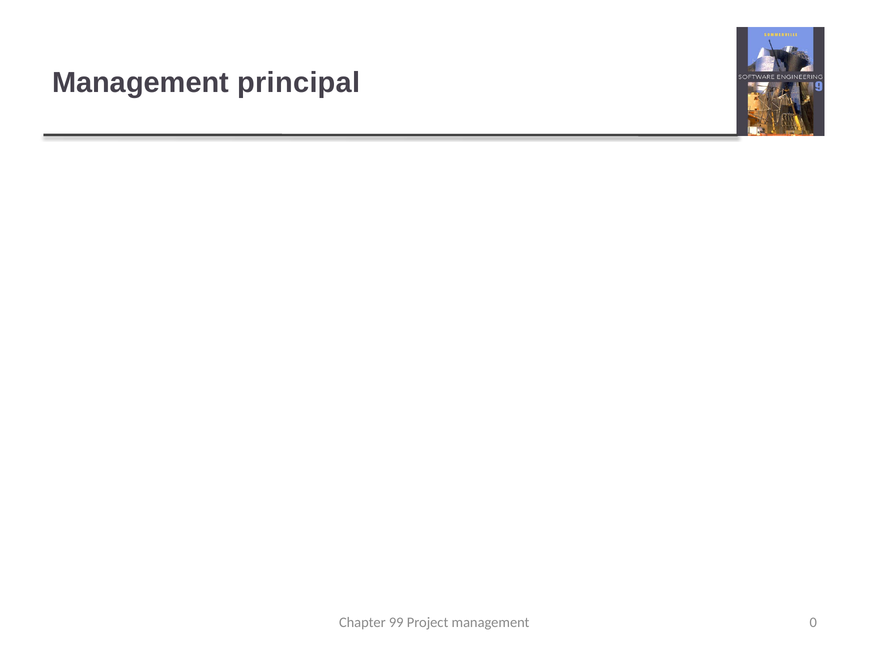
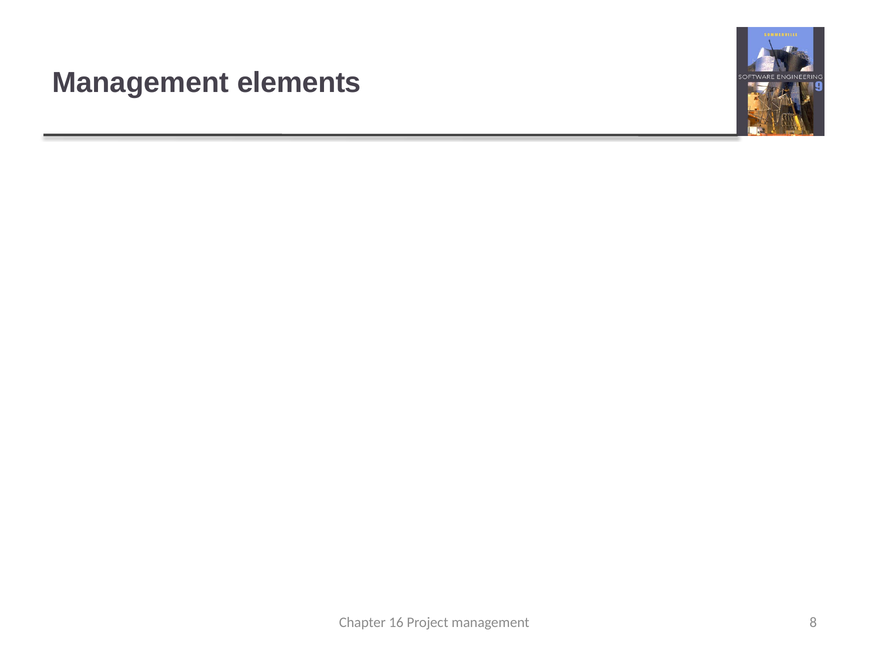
principal: principal -> elements (299, 82)
99: 99 -> 16 (396, 622)
0: 0 -> 8 (813, 622)
